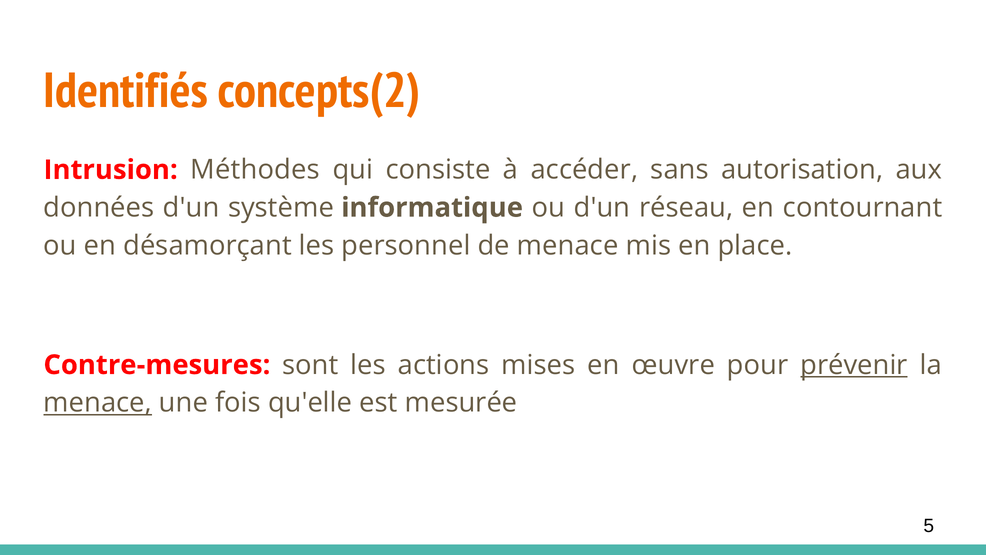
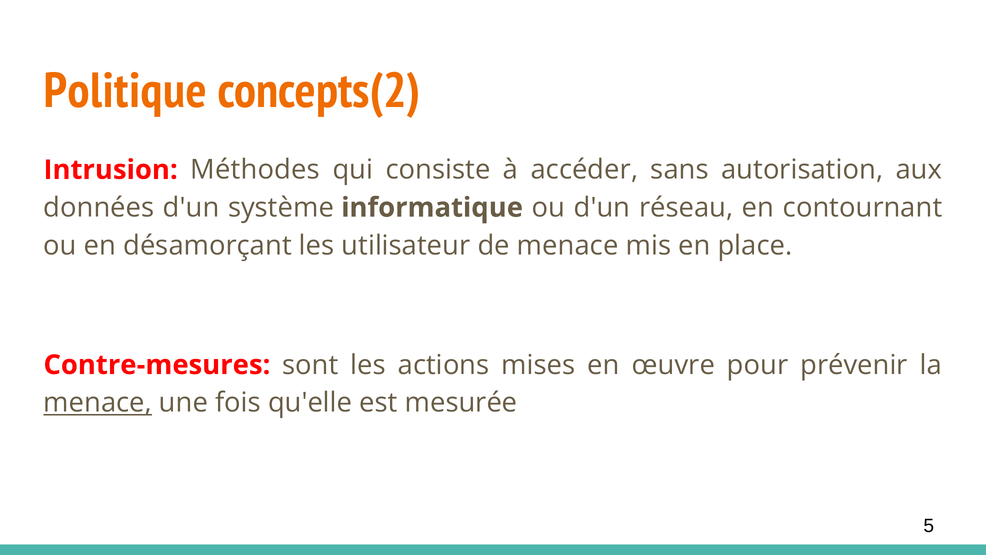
Identifiés: Identifiés -> Politique (125, 91)
personnel: personnel -> utilisateur (406, 245)
prévenir underline: present -> none (854, 365)
